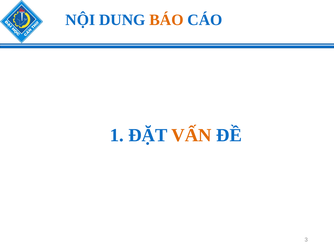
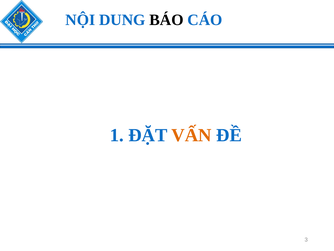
BÁO colour: orange -> black (166, 20)
